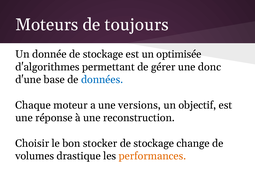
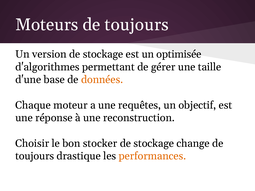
donnée: donnée -> version (49, 54)
donc: donc -> taille (210, 67)
données colour: blue -> orange (102, 80)
versions: versions -> requêtes (140, 105)
volumes: volumes -> toujours (35, 156)
